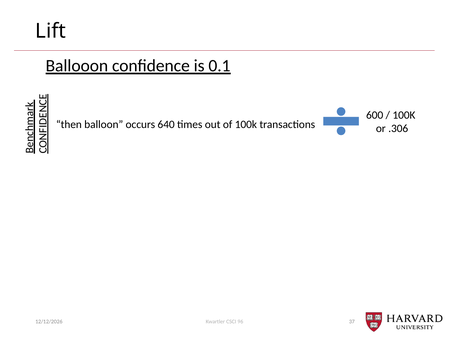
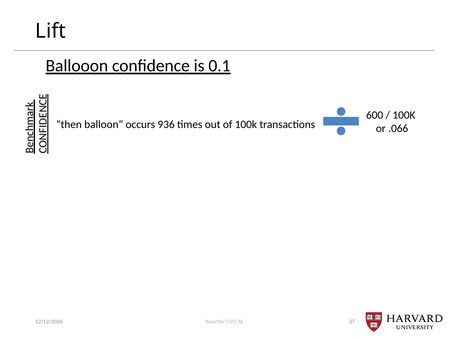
640: 640 -> 936 (166, 124)
.306: .306 -> .066 (398, 128)
